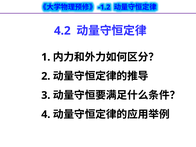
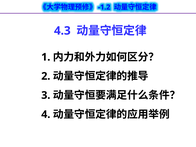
4.2: 4.2 -> 4.3 (62, 31)
